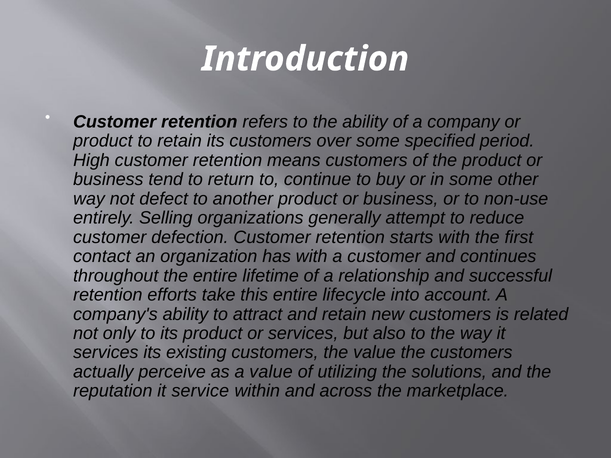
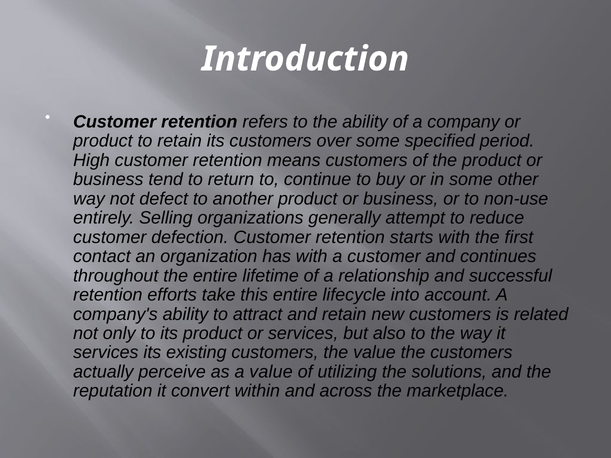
service: service -> convert (200, 391)
